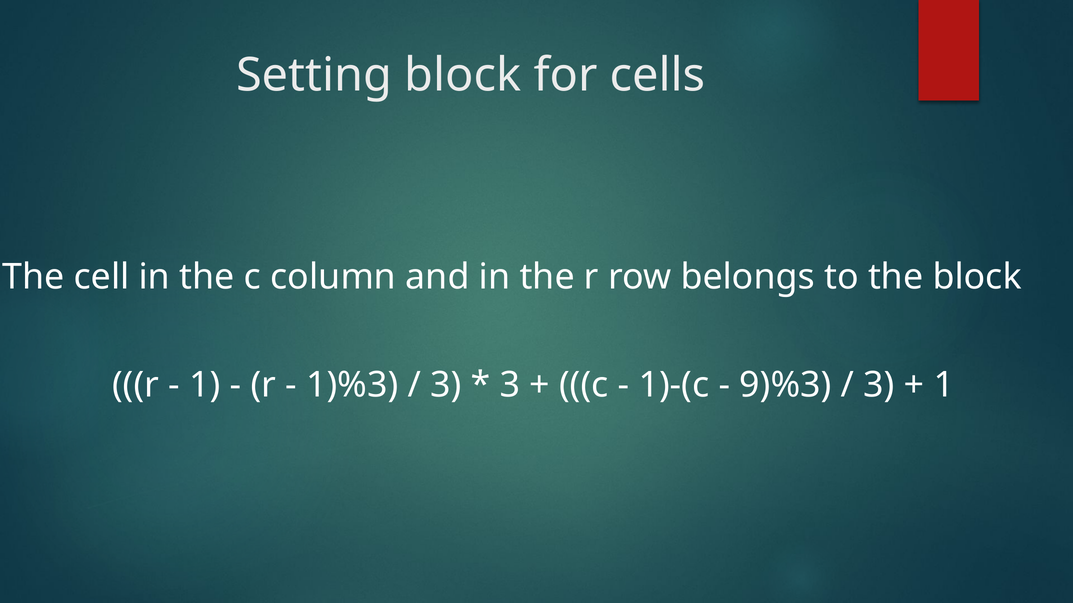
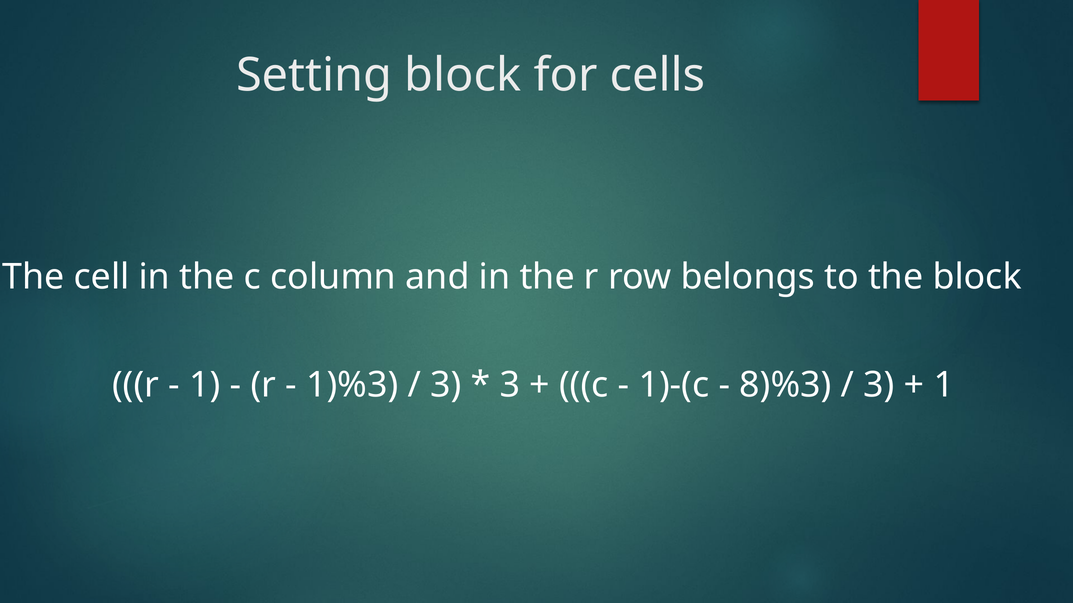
9)%3: 9)%3 -> 8)%3 (785, 385)
